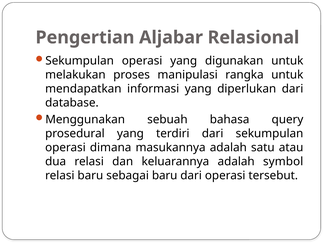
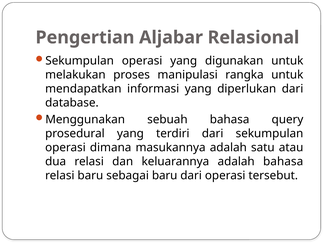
adalah symbol: symbol -> bahasa (283, 161)
